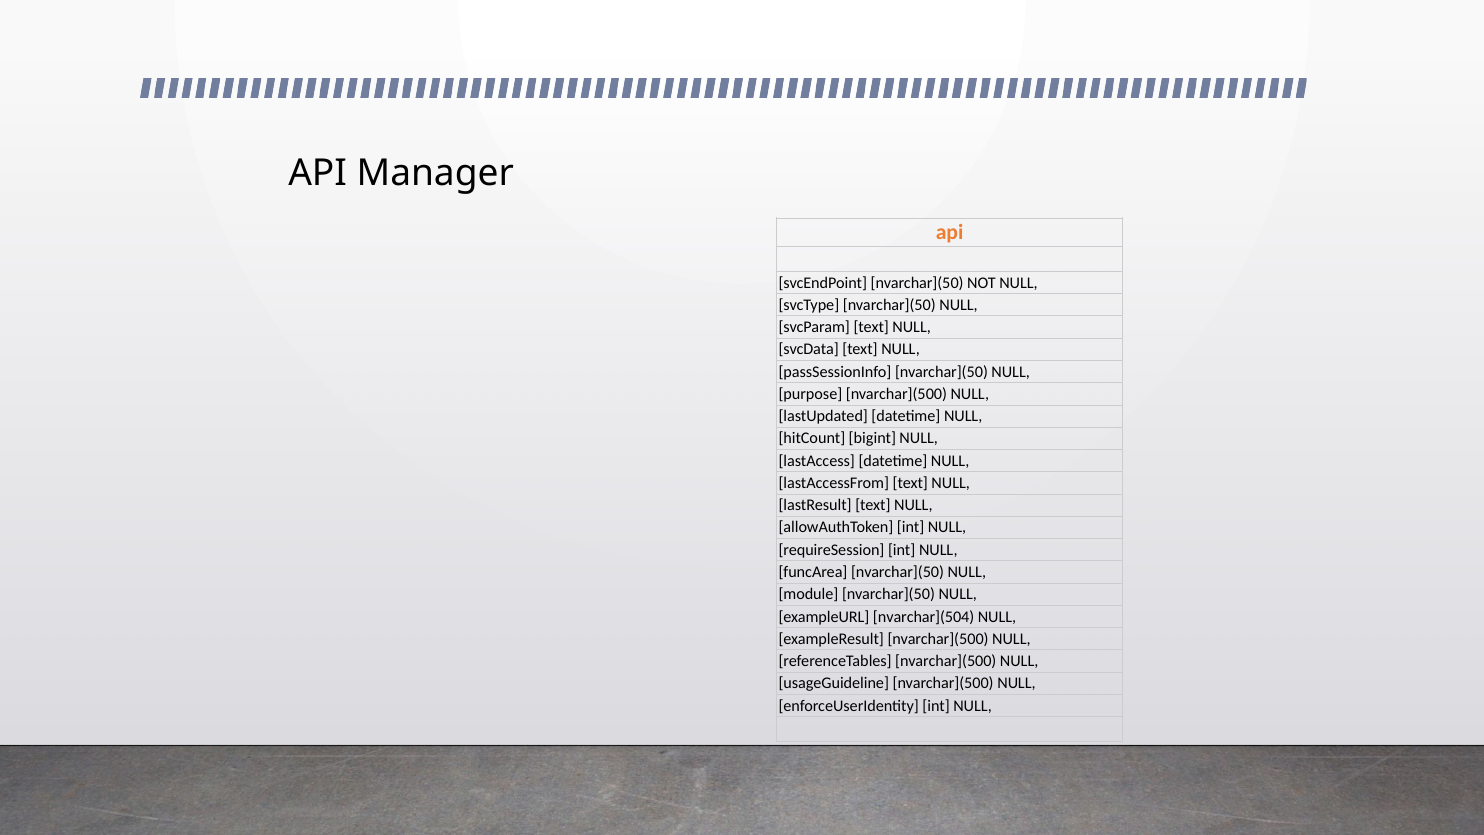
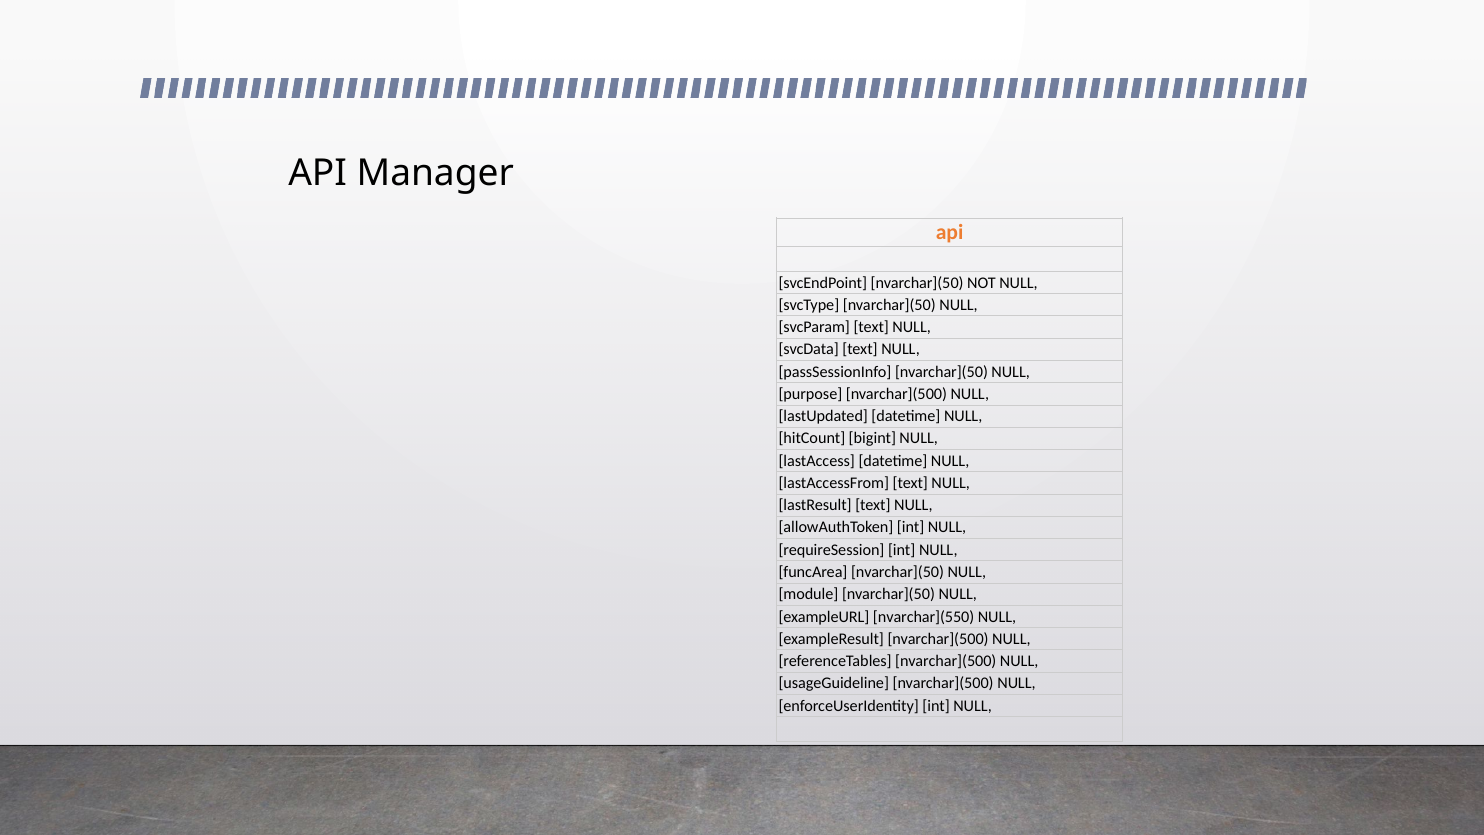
nvarchar](504: nvarchar](504 -> nvarchar](550 (924, 616)
